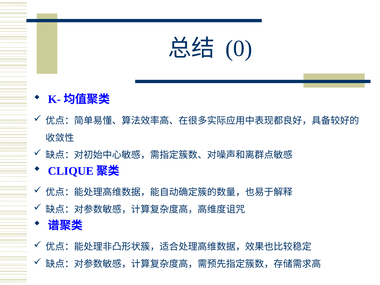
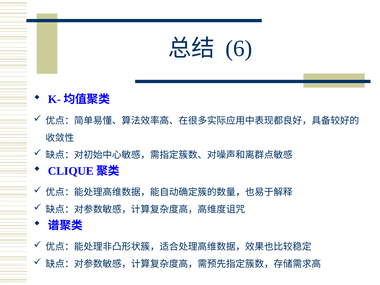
0: 0 -> 6 (239, 49)
